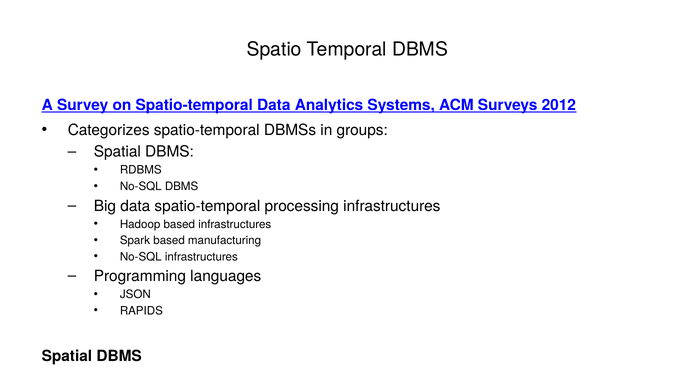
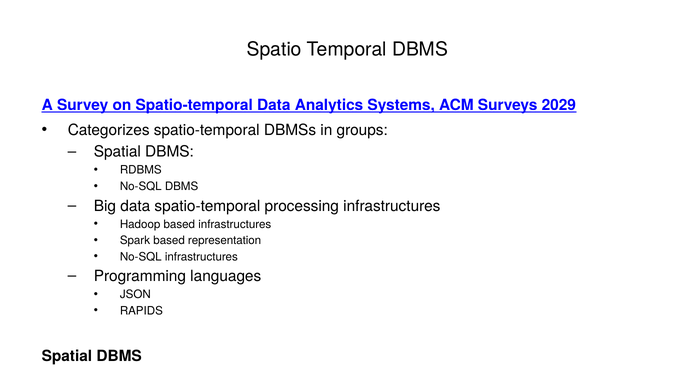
2012: 2012 -> 2029 (559, 105)
manufacturing: manufacturing -> representation (225, 240)
